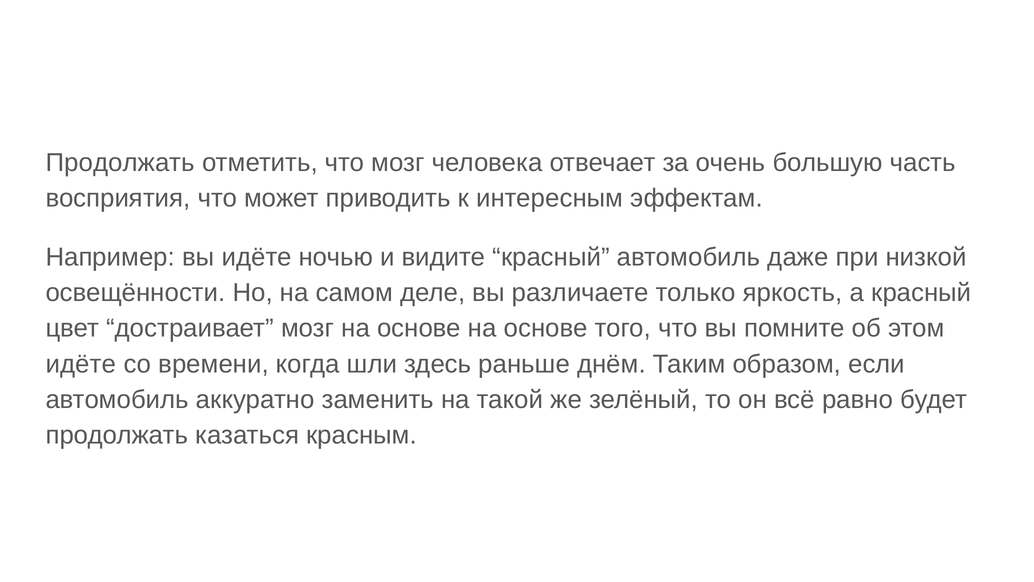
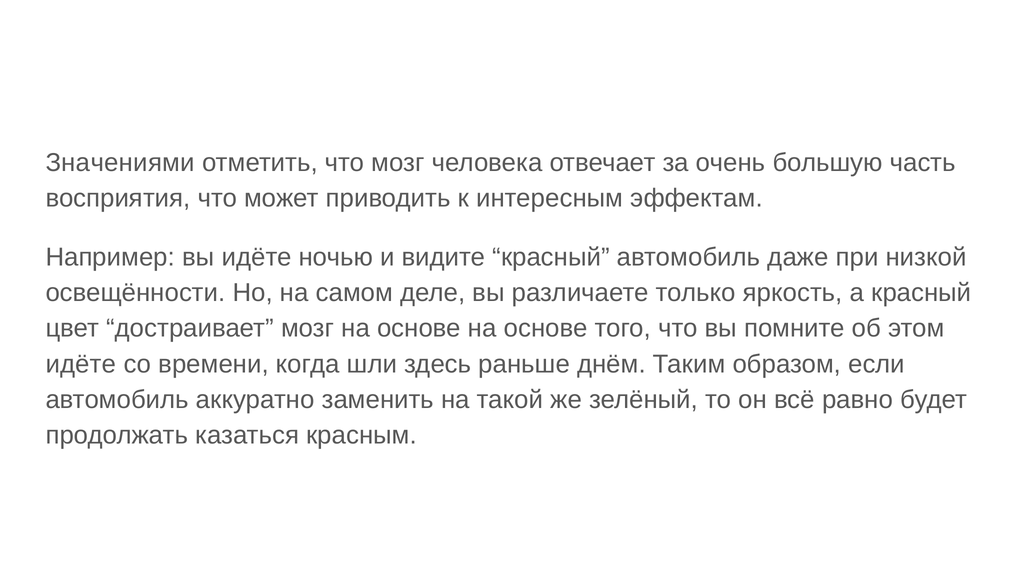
Продолжать: Продолжать -> Значениями (120, 163)
